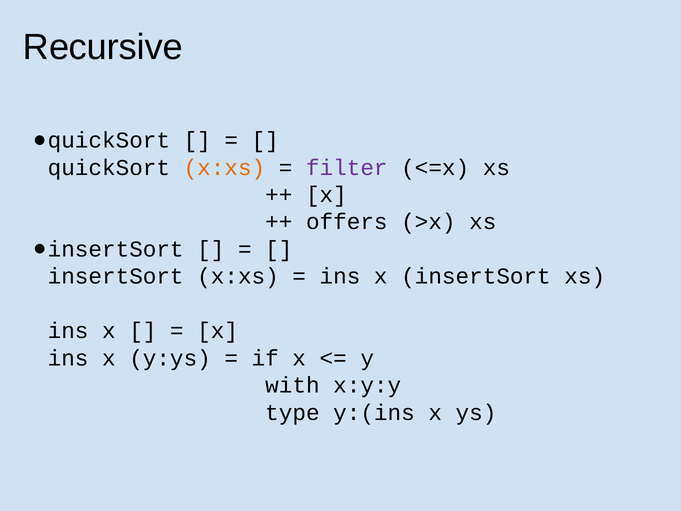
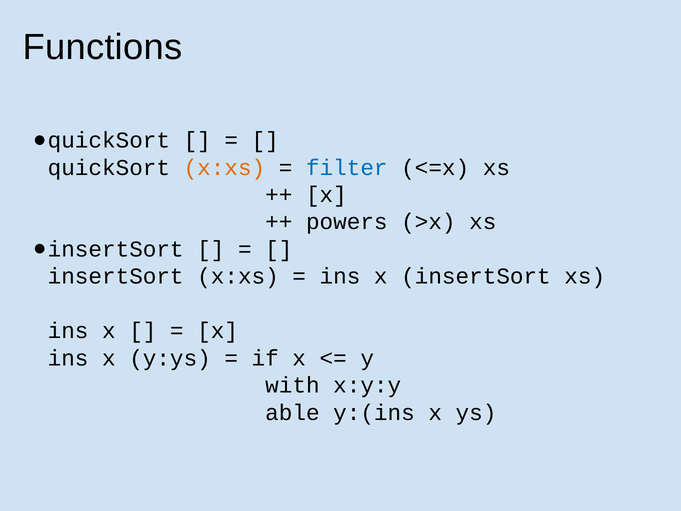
Recursive: Recursive -> Functions (103, 47)
filter colour: purple -> blue (347, 167)
offers: offers -> powers (347, 222)
type: type -> able (292, 412)
